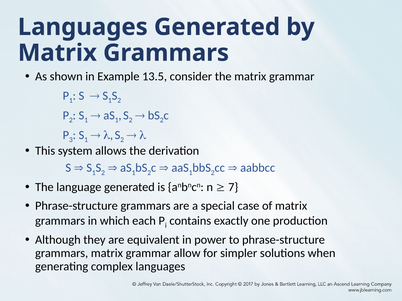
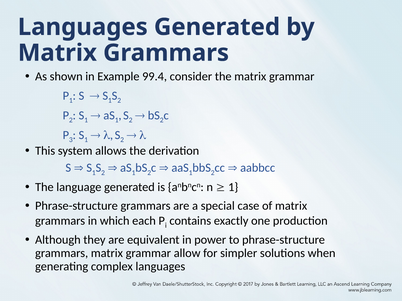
13.5: 13.5 -> 99.4 (155, 77)
7: 7 -> 1 (233, 187)
